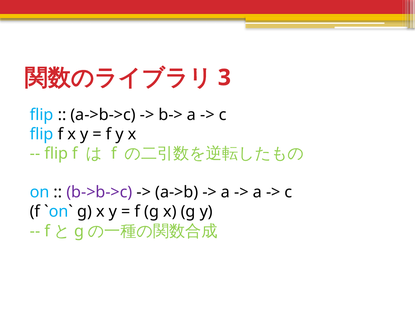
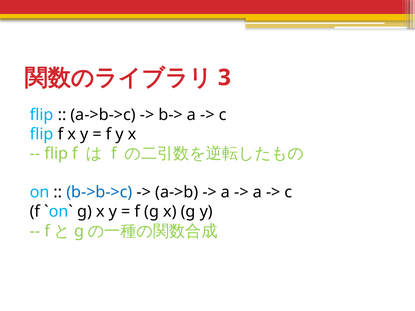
b->b->c colour: purple -> blue (99, 192)
